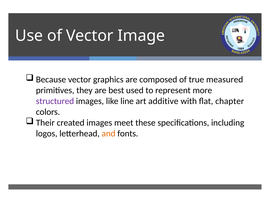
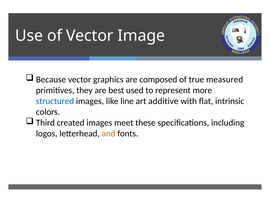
structured colour: purple -> blue (55, 101)
chapter: chapter -> intrinsic (230, 101)
Their: Their -> Third (45, 122)
